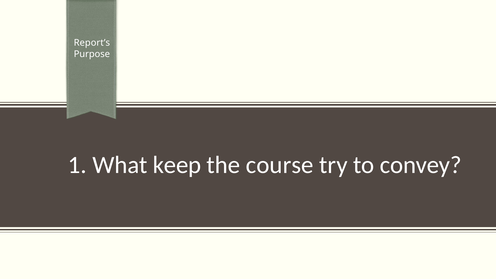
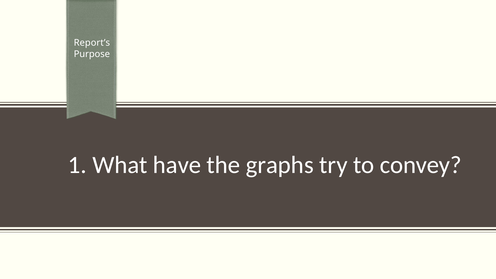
keep: keep -> have (177, 165)
course: course -> graphs (280, 165)
